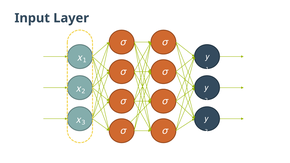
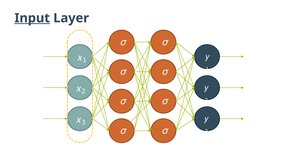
Input underline: none -> present (32, 18)
